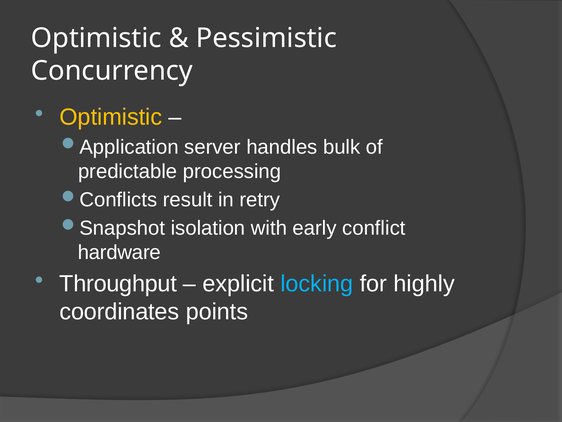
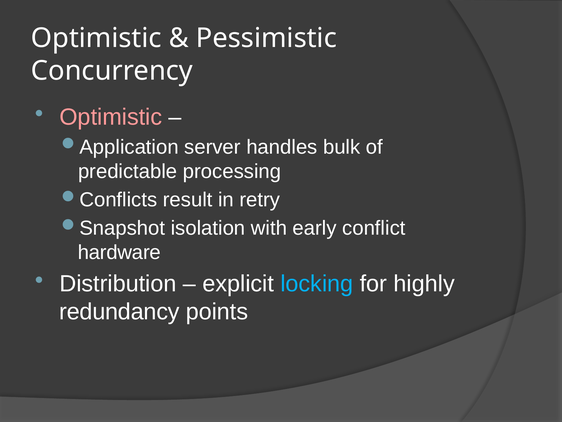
Optimistic colour: yellow -> pink (111, 117)
Throughput: Throughput -> Distribution (118, 283)
coordinates: coordinates -> redundancy (119, 312)
